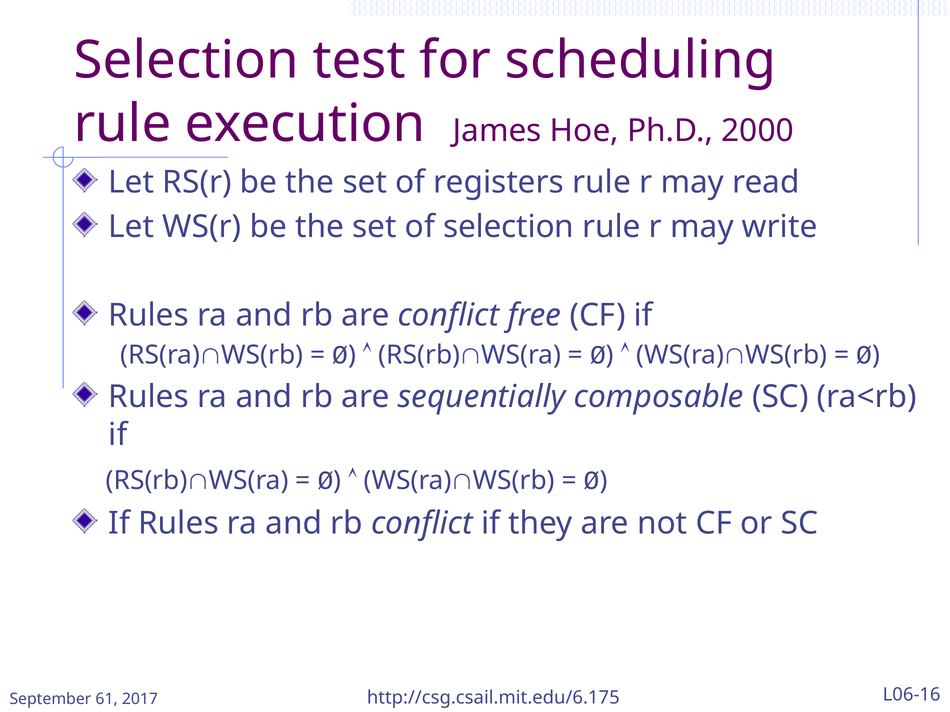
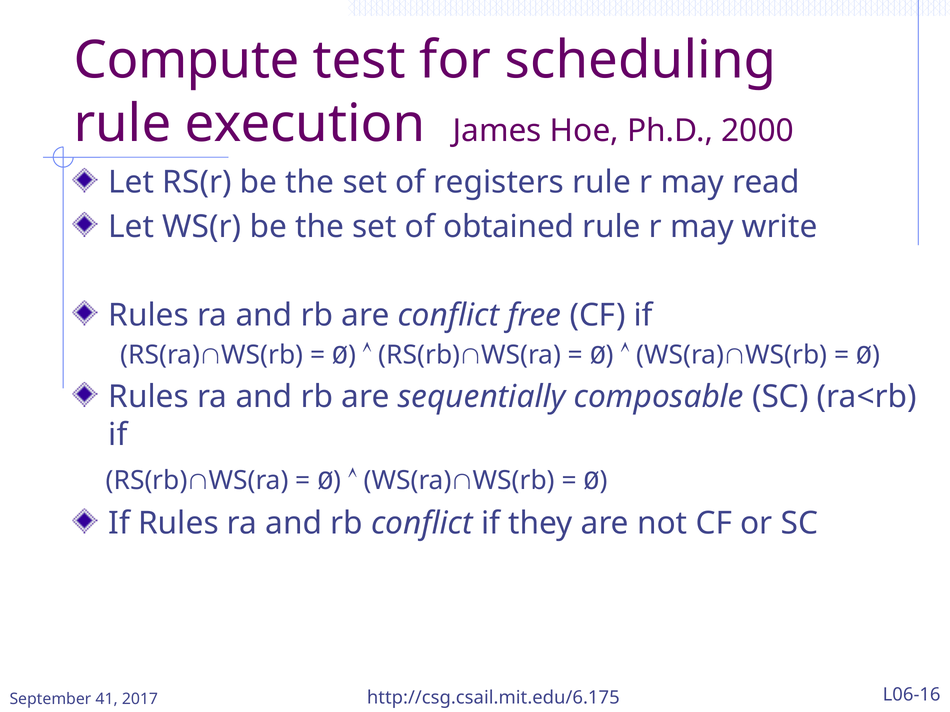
Selection: Selection -> Compute (187, 61)
of selection: selection -> obtained (509, 227)
61: 61 -> 41 (107, 699)
